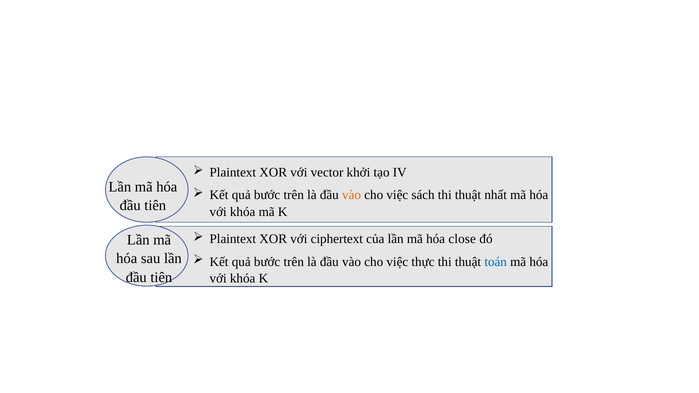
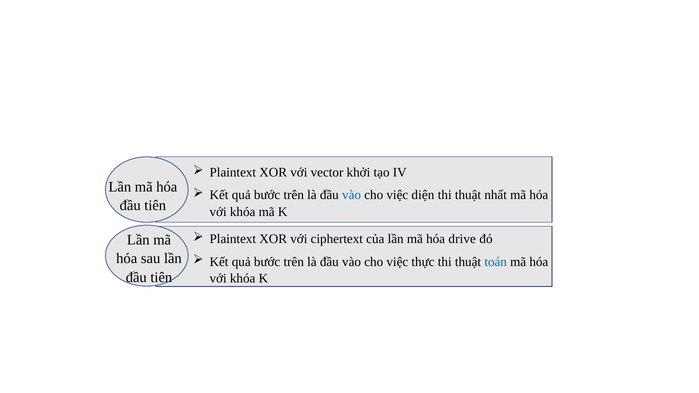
vào colour: orange -> blue (352, 195)
sách: sách -> diện (423, 195)
close: close -> drive (462, 239)
